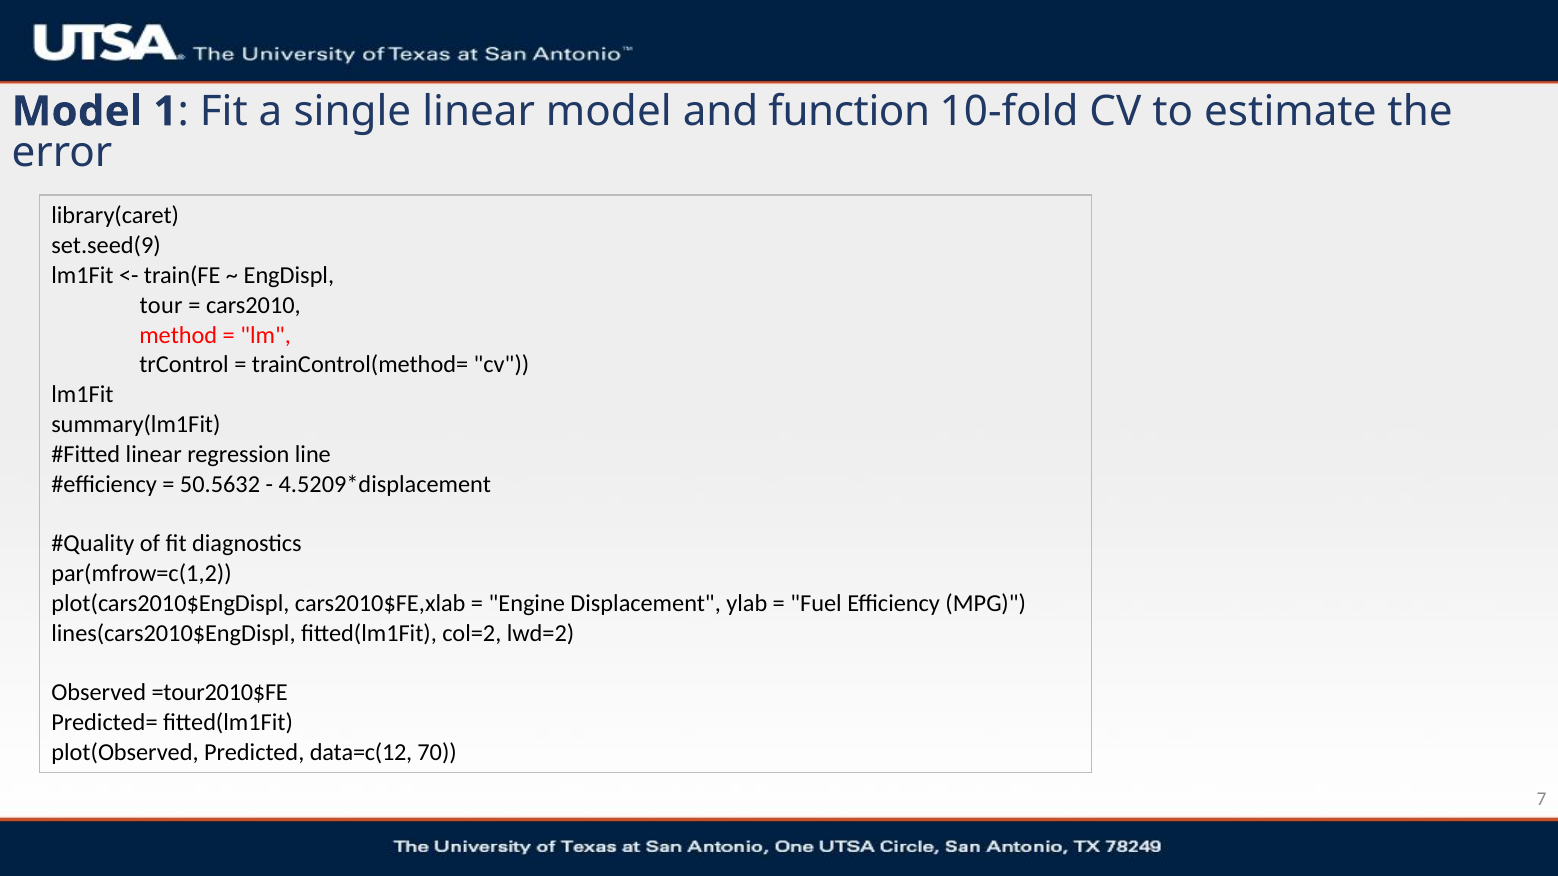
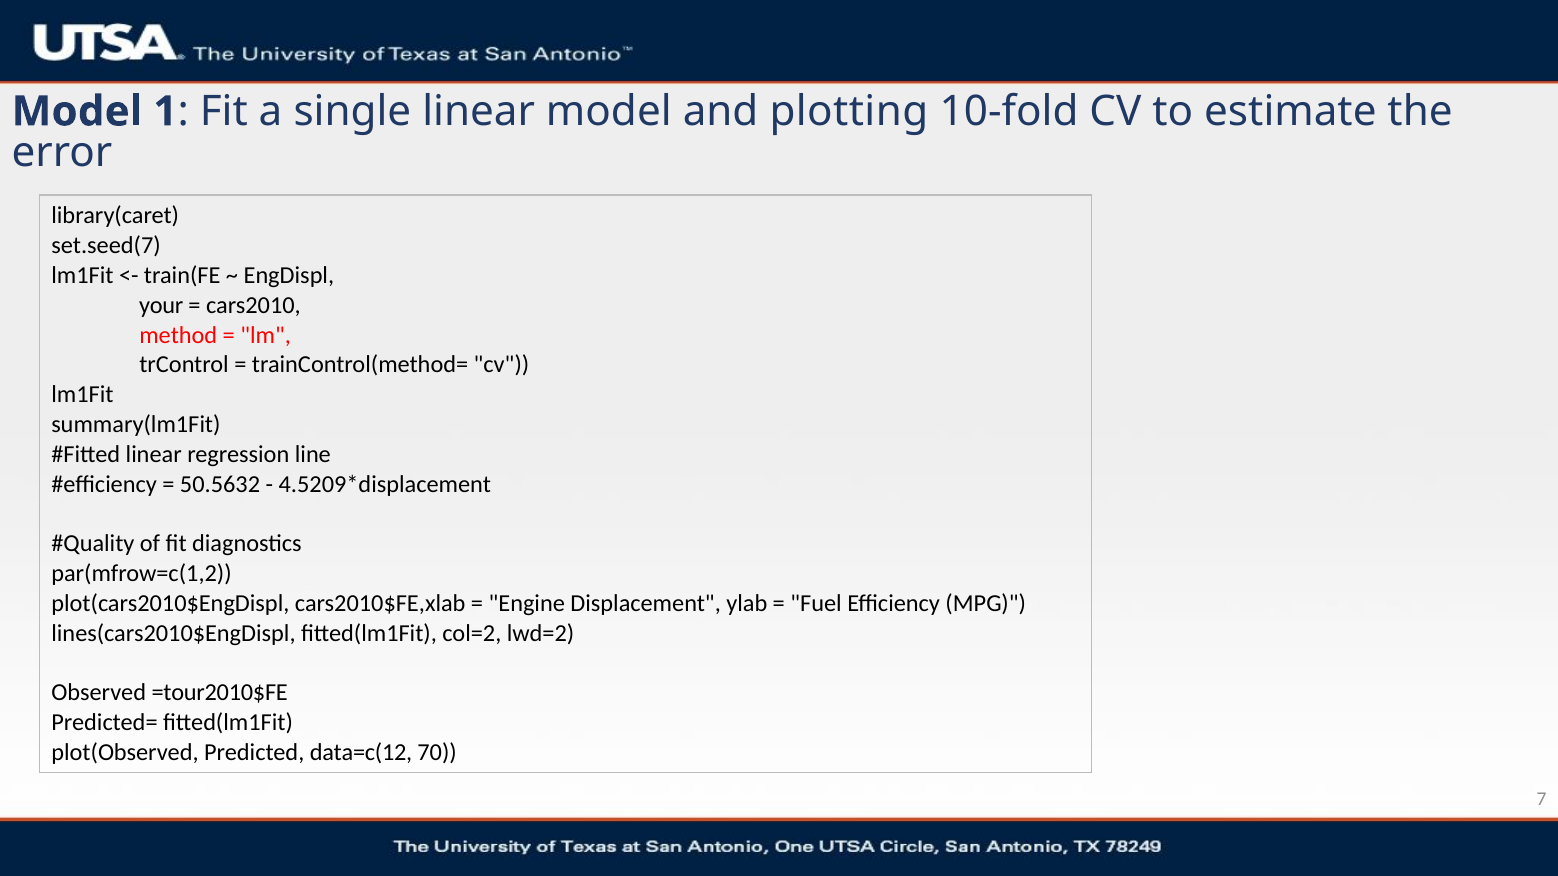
function: function -> plotting (849, 112)
set.seed(9: set.seed(9 -> set.seed(7 (106, 246)
tour: tour -> your (161, 305)
